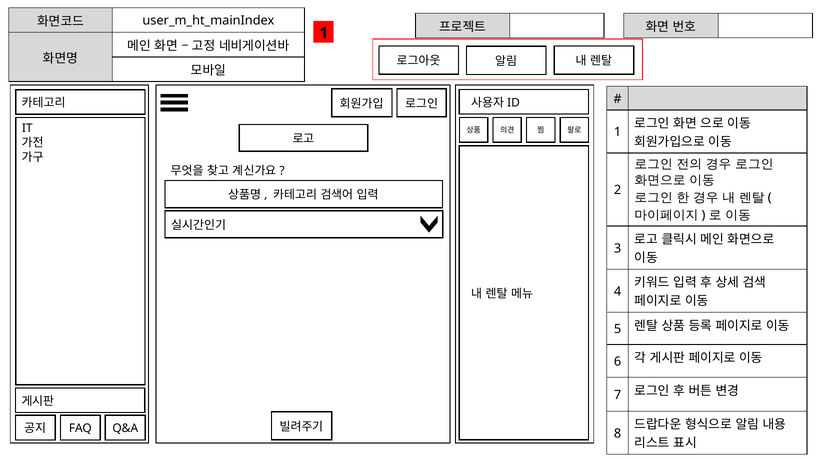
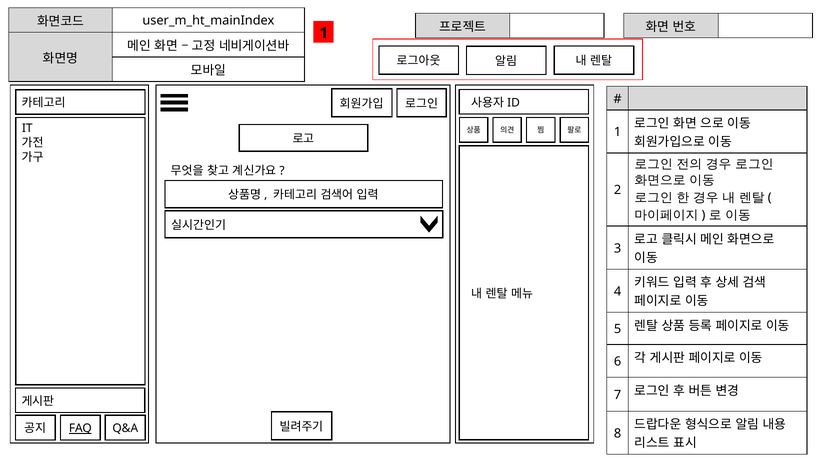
FAQ underline: none -> present (80, 429)
